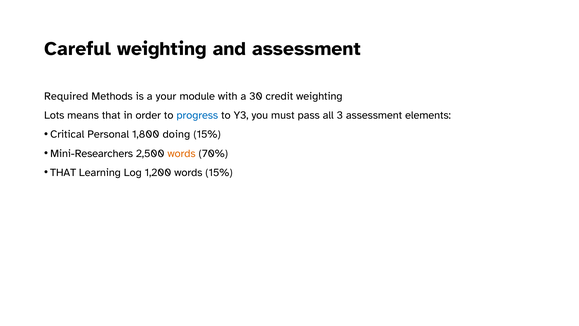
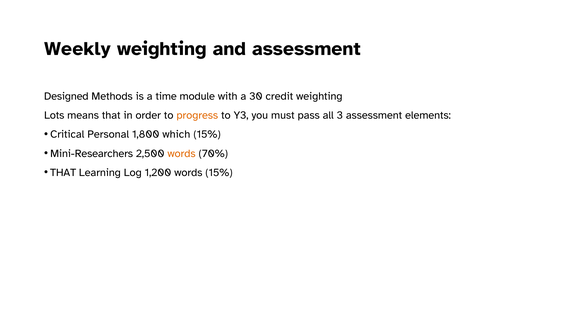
Careful: Careful -> Weekly (77, 49)
Required: Required -> Designed (66, 96)
your: your -> time (166, 96)
progress colour: blue -> orange (197, 115)
doing: doing -> which (176, 134)
